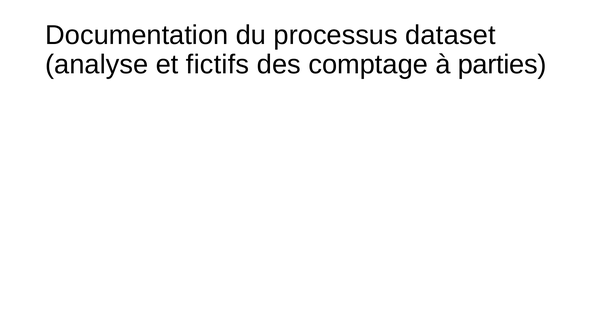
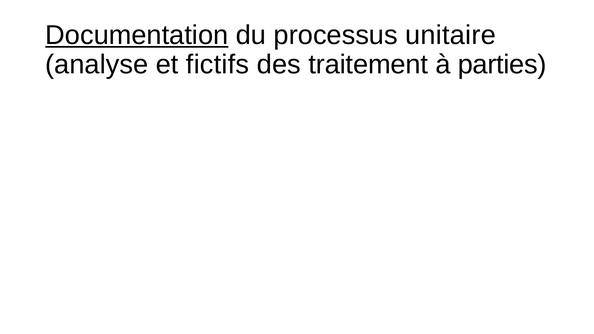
Documentation underline: none -> present (137, 35)
dataset: dataset -> unitaire (451, 35)
comptage: comptage -> traitement (368, 65)
